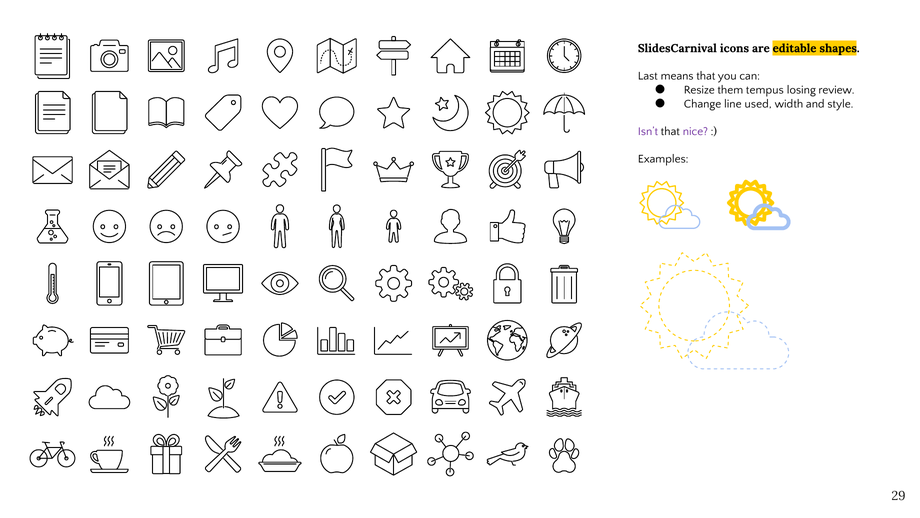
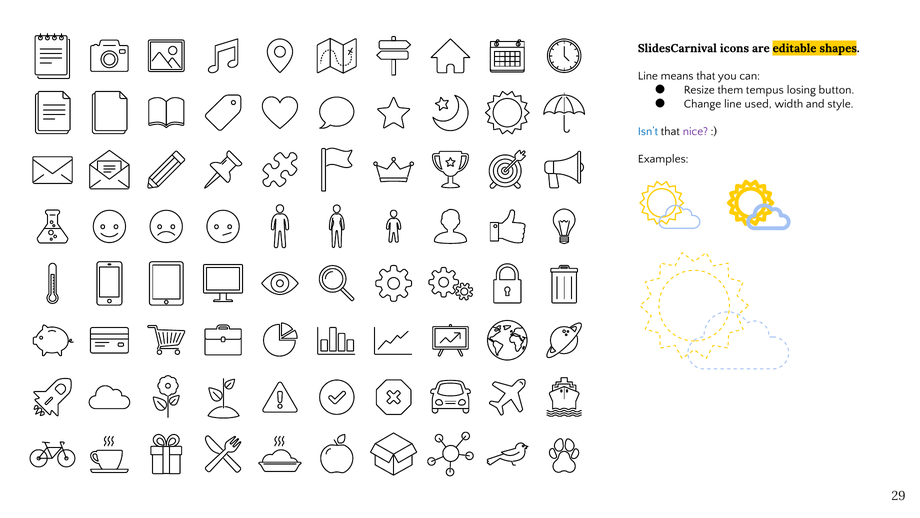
Last: Last -> Line (648, 76)
review: review -> button (836, 90)
Isn’t colour: purple -> blue (648, 131)
